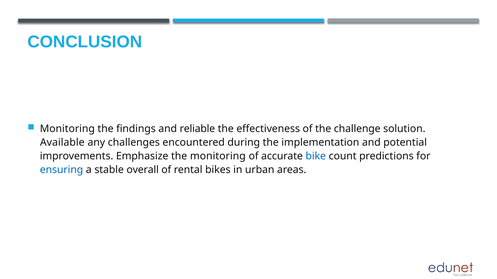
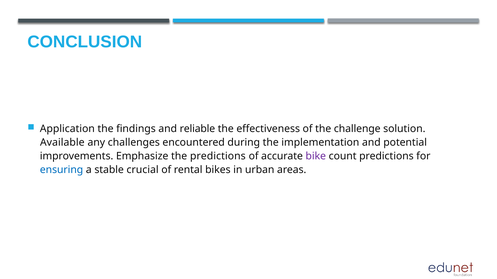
Monitoring: Monitoring -> Application (67, 129)
the monitoring: monitoring -> predictions (218, 157)
bike colour: blue -> purple (316, 157)
overall: overall -> crucial (143, 170)
